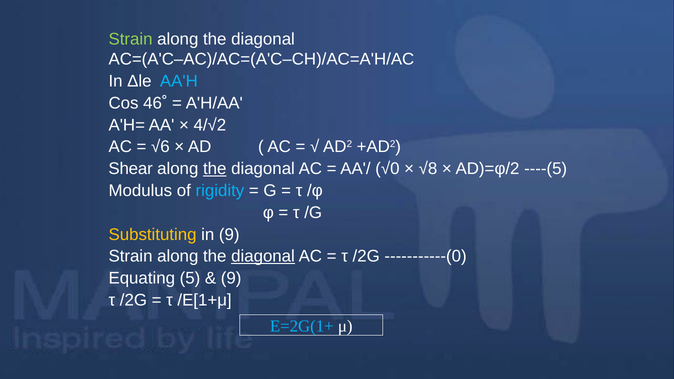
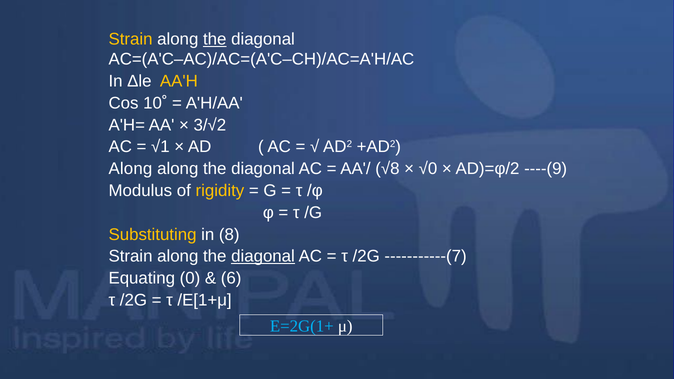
Strain colour: light green -> yellow (131, 39)
the underline: none -> present (215, 39)
AA'H colour: light blue -> yellow (179, 81)
46˚: 46˚ -> 10˚ (155, 103)
4/√2: 4/√2 -> 3/√2 (210, 125)
√6: √6 -> √1 (160, 147)
Shear: Shear -> Along (130, 169)
the underline: present -> none (215, 169)
√0: √0 -> √8 (387, 169)
√8: √8 -> √0 (428, 169)
----(5: ----(5 -> ----(9 (546, 169)
rigidity colour: light blue -> yellow (220, 191)
in 9: 9 -> 8 (229, 235)
-----------(0: -----------(0 -> -----------(7 (426, 256)
5: 5 -> 0 (190, 278)
9: 9 -> 6 (231, 278)
